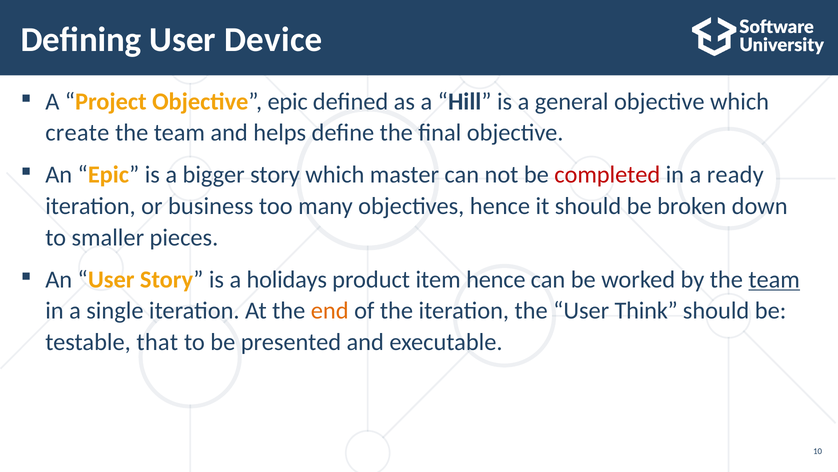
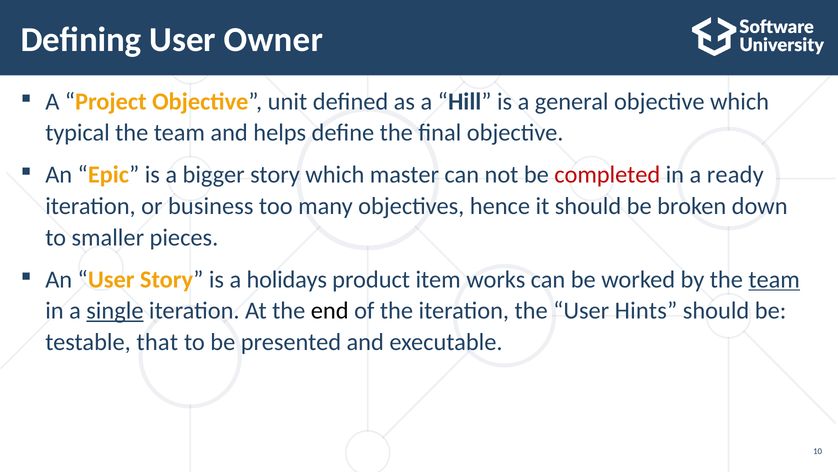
Device: Device -> Owner (273, 40)
Objective epic: epic -> unit (287, 101)
create: create -> typical (78, 133)
item hence: hence -> works (496, 279)
single underline: none -> present (115, 310)
end colour: orange -> black (330, 310)
Think: Think -> Hints (646, 310)
